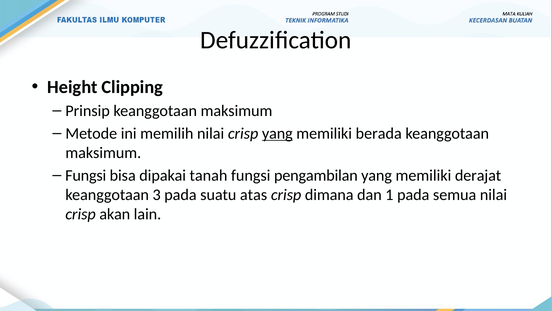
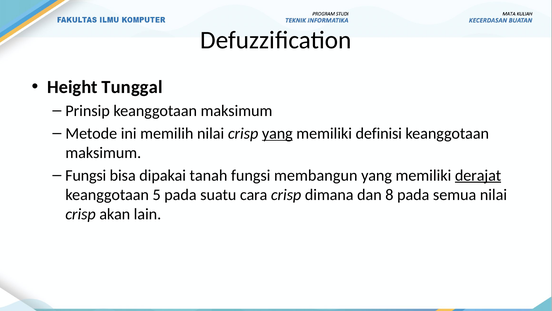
Clipping: Clipping -> Tunggal (132, 87)
berada: berada -> definisi (379, 133)
pengambilan: pengambilan -> membangun (316, 175)
derajat underline: none -> present (478, 175)
3: 3 -> 5 (157, 194)
atas: atas -> cara (254, 194)
1: 1 -> 8 (389, 194)
